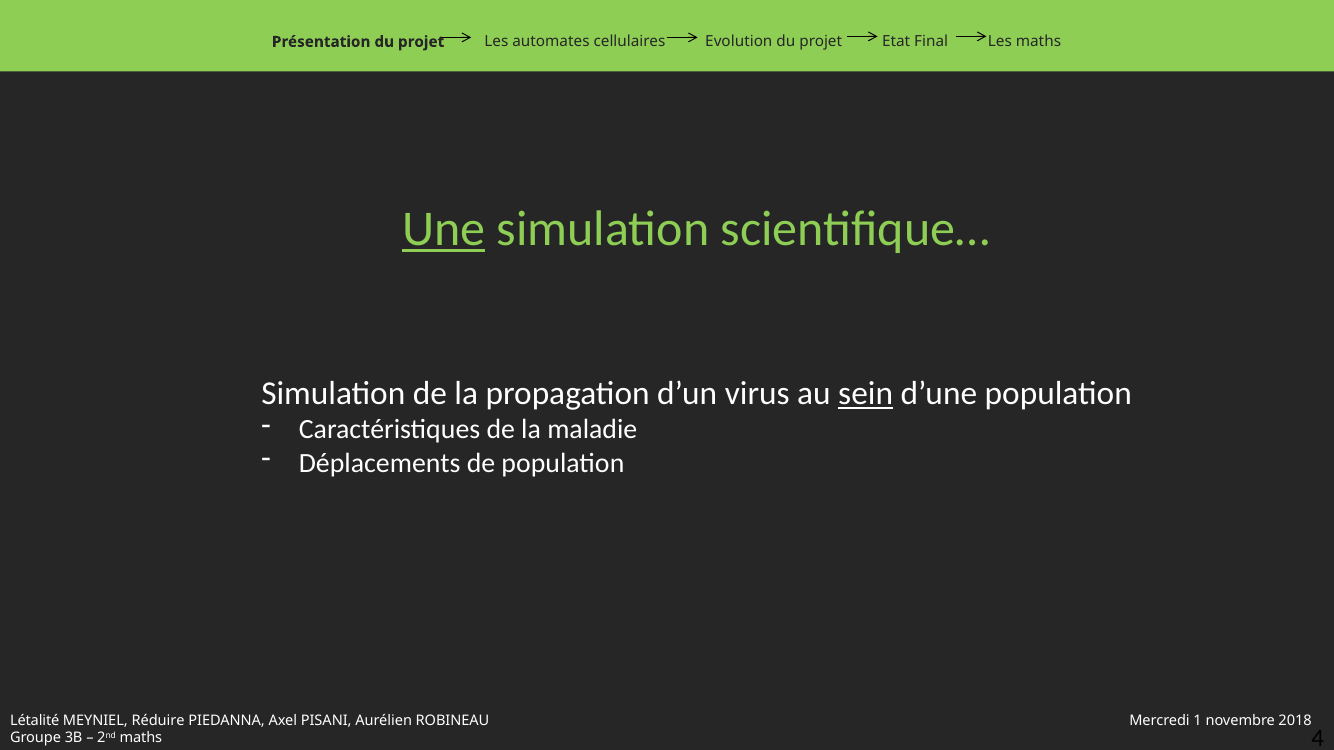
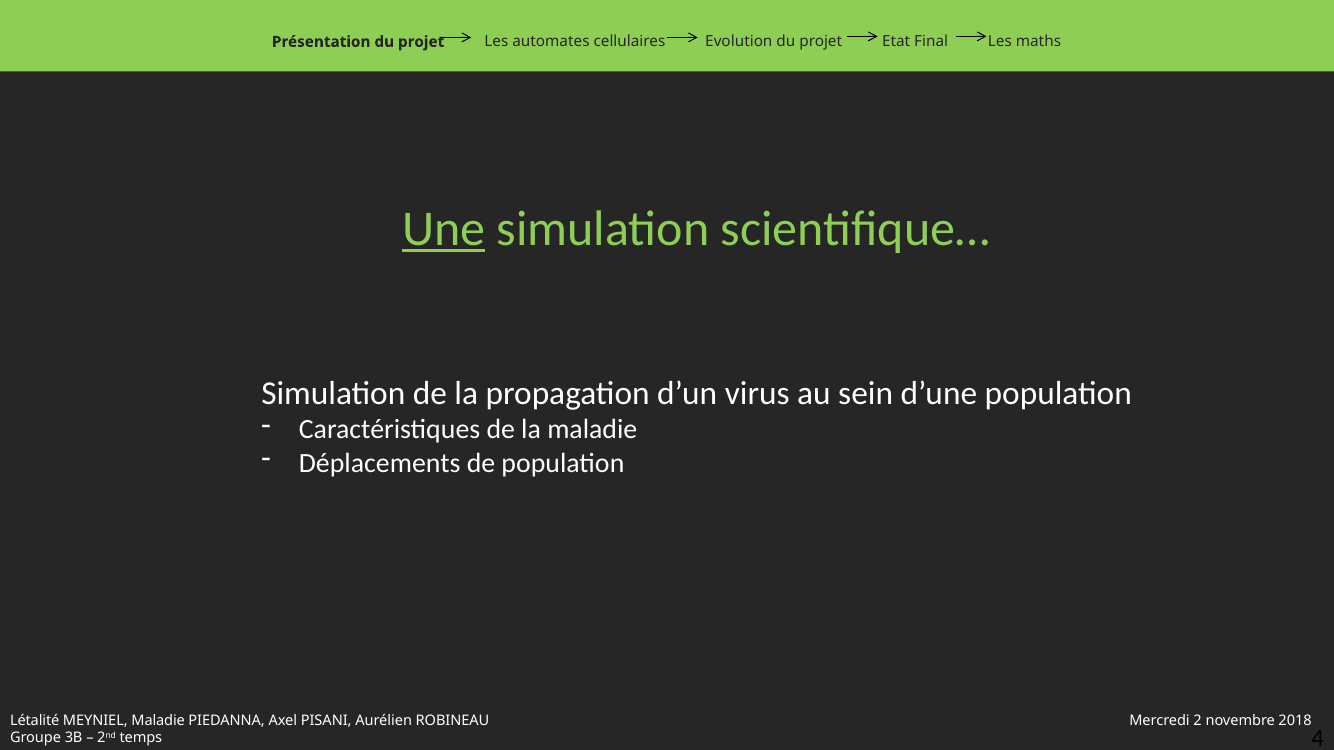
sein underline: present -> none (866, 393)
MEYNIEL Réduire: Réduire -> Maladie (158, 721)
1: 1 -> 2 (1198, 721)
2nd maths: maths -> temps (141, 738)
